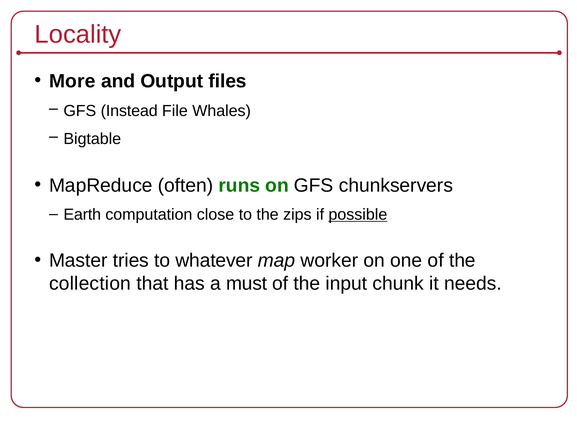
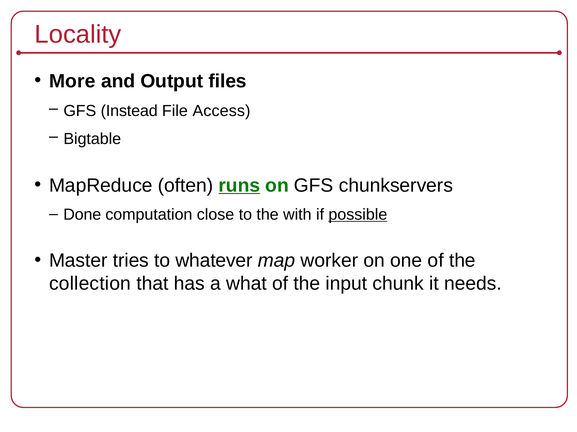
Whales: Whales -> Access (222, 111)
runs underline: none -> present (239, 186)
Earth: Earth -> Done (82, 215)
zips: zips -> with (297, 215)
must: must -> what (247, 284)
